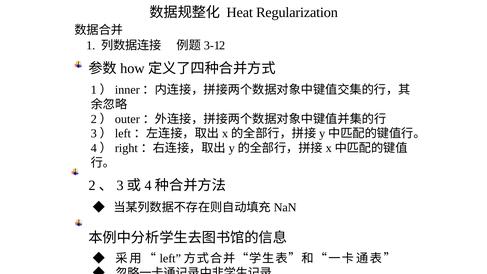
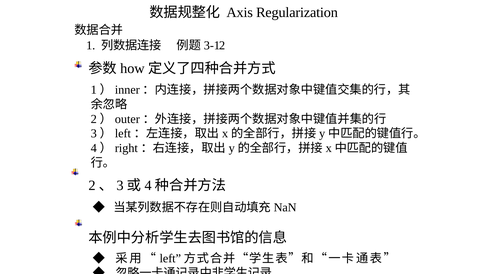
Heat: Heat -> Axis (240, 13)
